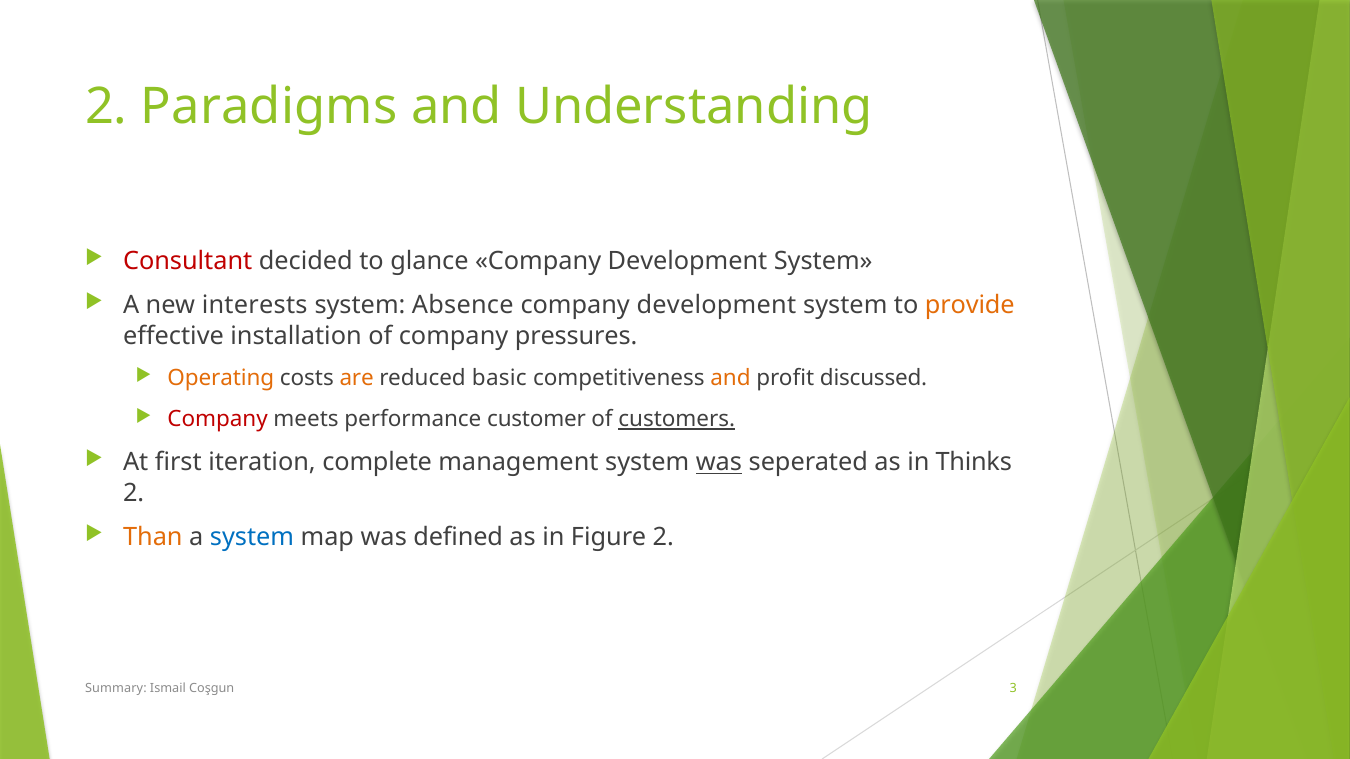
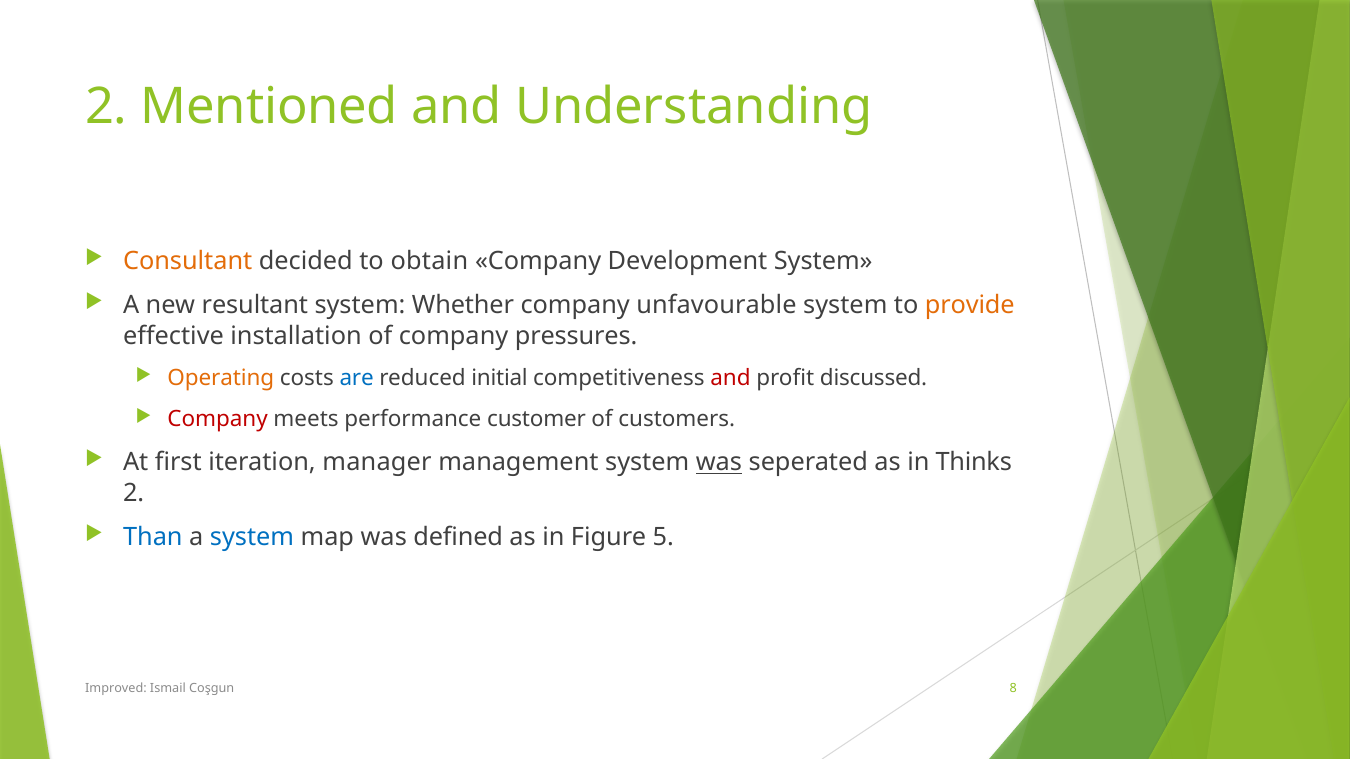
Paradigms: Paradigms -> Mentioned (269, 106)
Consultant colour: red -> orange (188, 261)
glance: glance -> obtain (429, 261)
interests: interests -> resultant (255, 306)
Absence: Absence -> Whether (463, 306)
development: development -> unfavourable (716, 306)
are colour: orange -> blue (357, 379)
basic: basic -> initial (500, 379)
and colour: orange -> red (730, 379)
customers underline: present -> none (677, 420)
complete: complete -> manager (377, 463)
Than colour: orange -> blue (153, 537)
Figure 2: 2 -> 5 (663, 537)
Summary: Summary -> Improved (116, 689)
3: 3 -> 8 (1013, 689)
